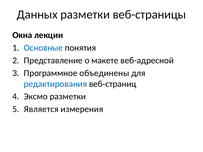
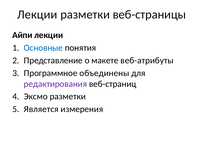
Данных: Данных -> Лекции (37, 15)
Окна: Окна -> Айпи (22, 35)
веб-адресной: веб-адресной -> веб-атрибуты (147, 61)
редактирования colour: blue -> purple (55, 84)
